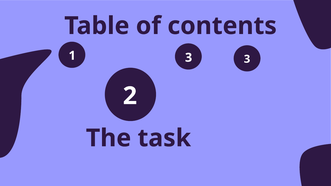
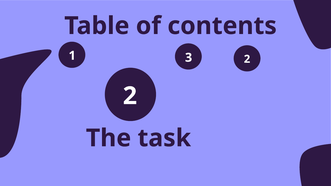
3 3: 3 -> 2 (247, 59)
